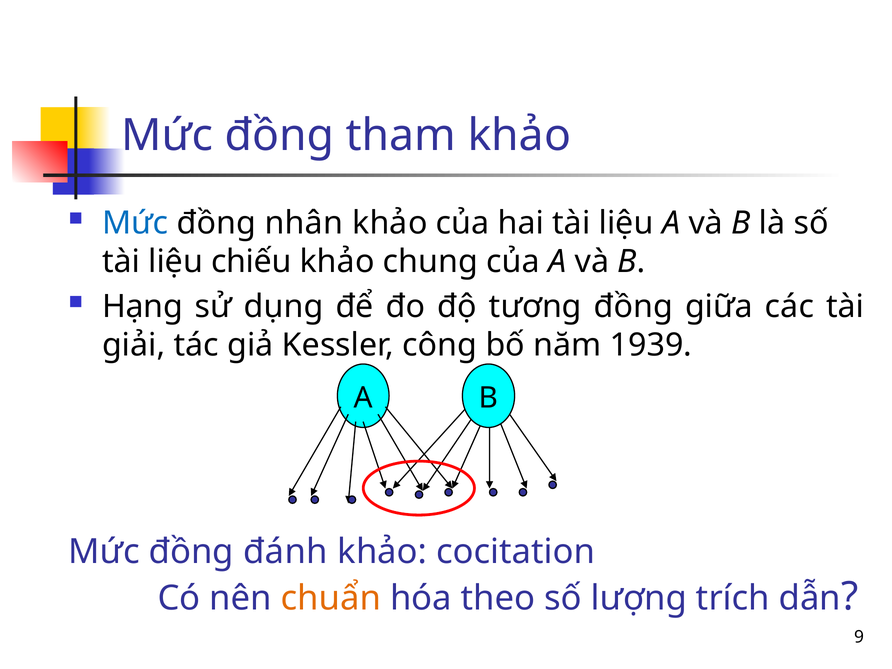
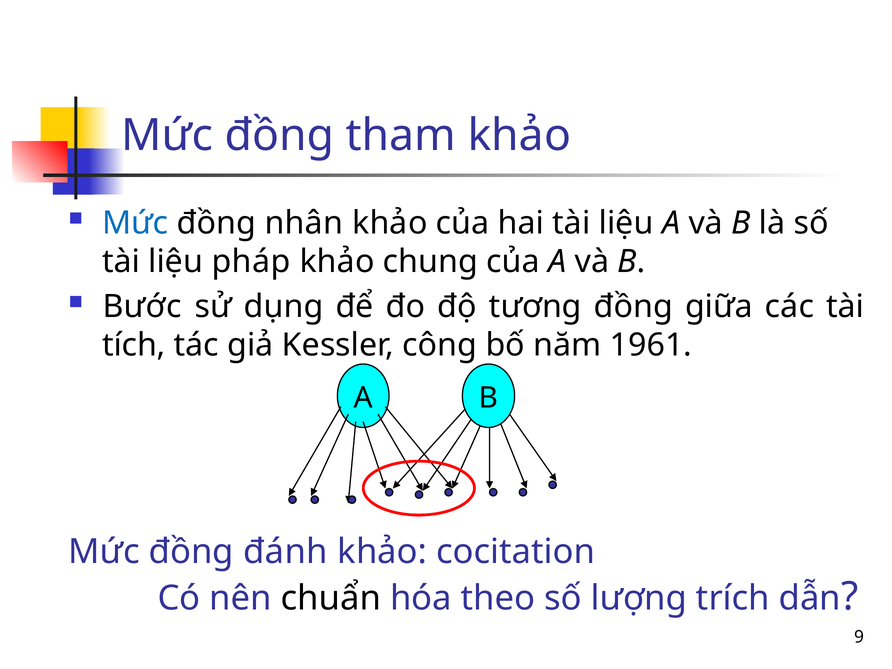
chiếu: chiếu -> pháp (251, 262)
Hạng: Hạng -> Bước (142, 307)
giải: giải -> tích (134, 345)
1939: 1939 -> 1961 (651, 345)
chuẩn colour: orange -> black (331, 598)
